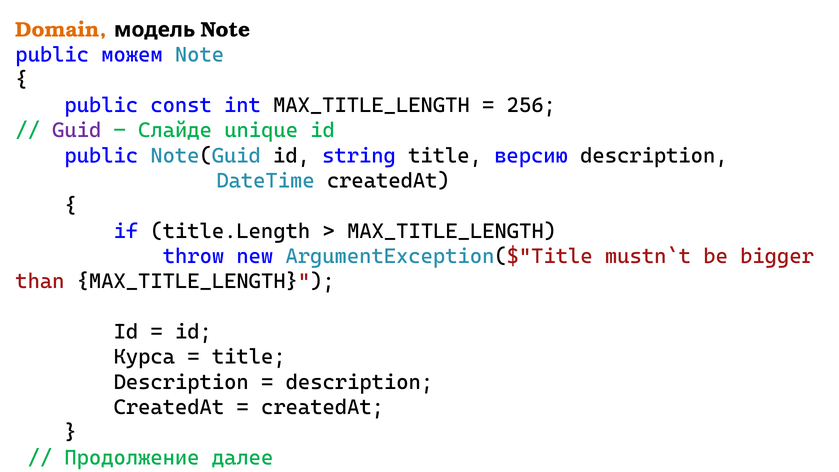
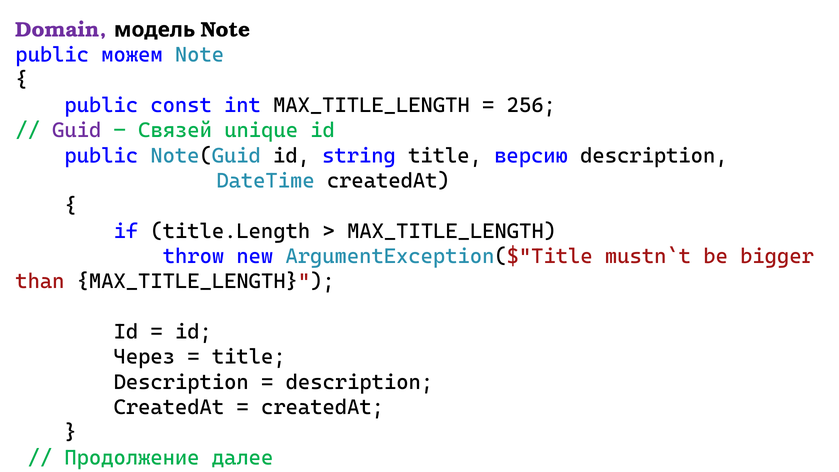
Domain colour: orange -> purple (61, 30)
Слайде: Слайде -> Связей (175, 130)
Курса: Курса -> Через (144, 357)
